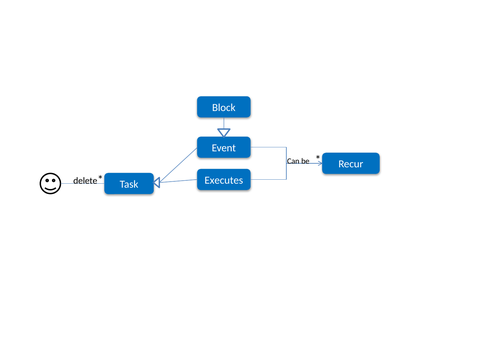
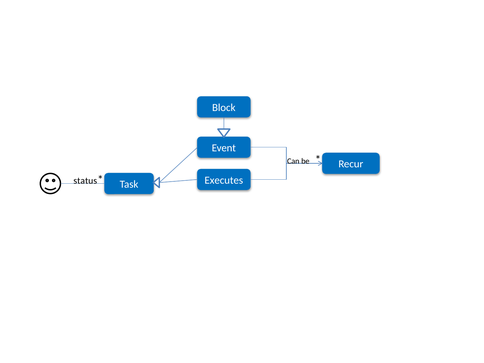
delete: delete -> status (85, 181)
